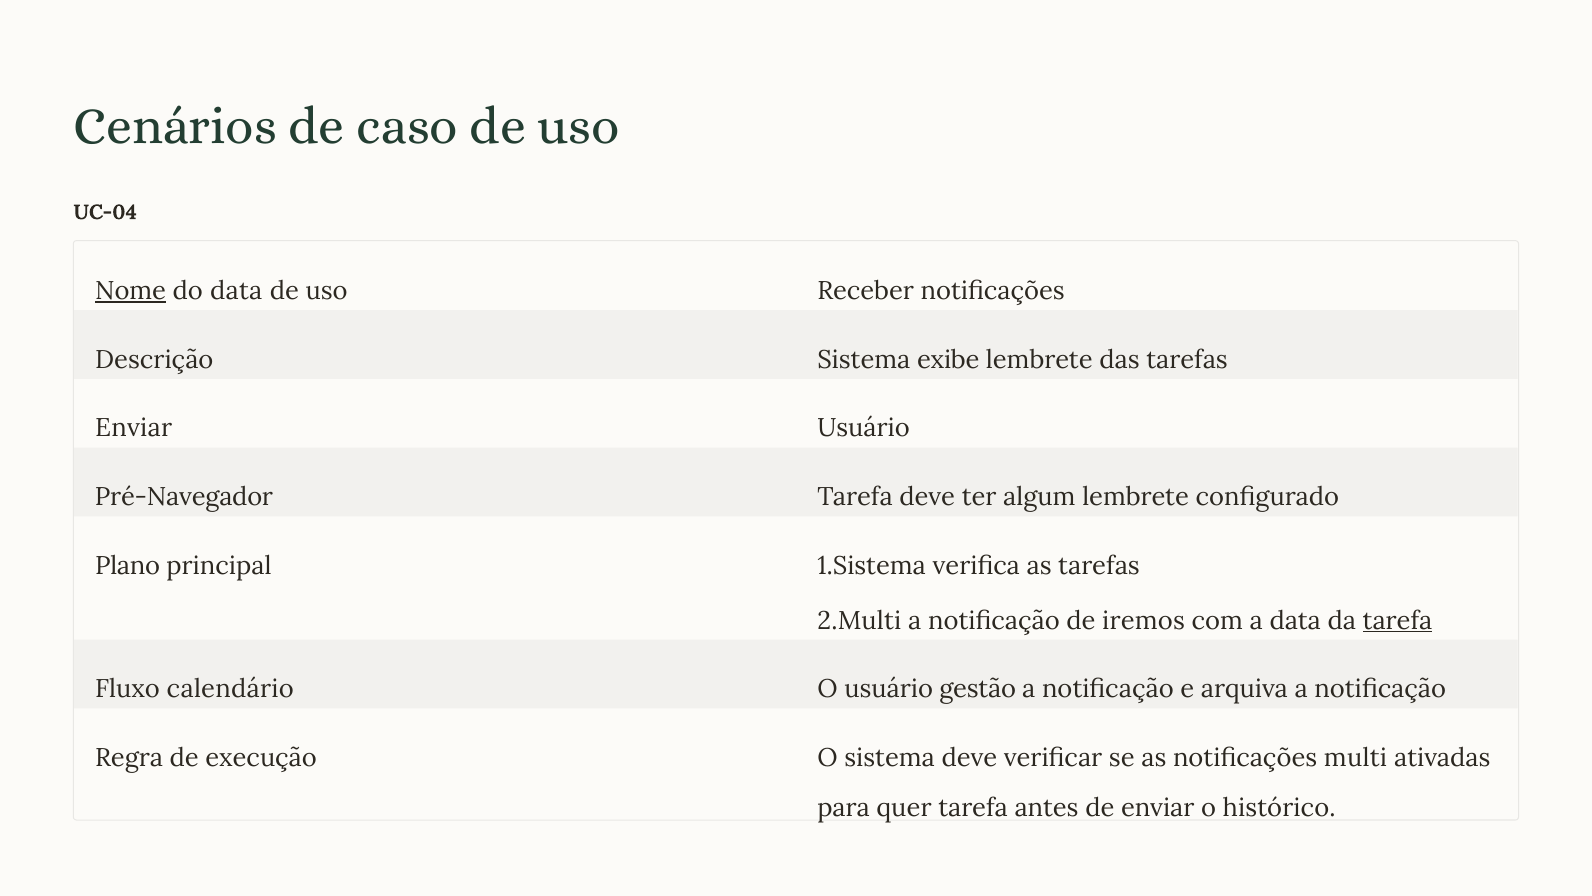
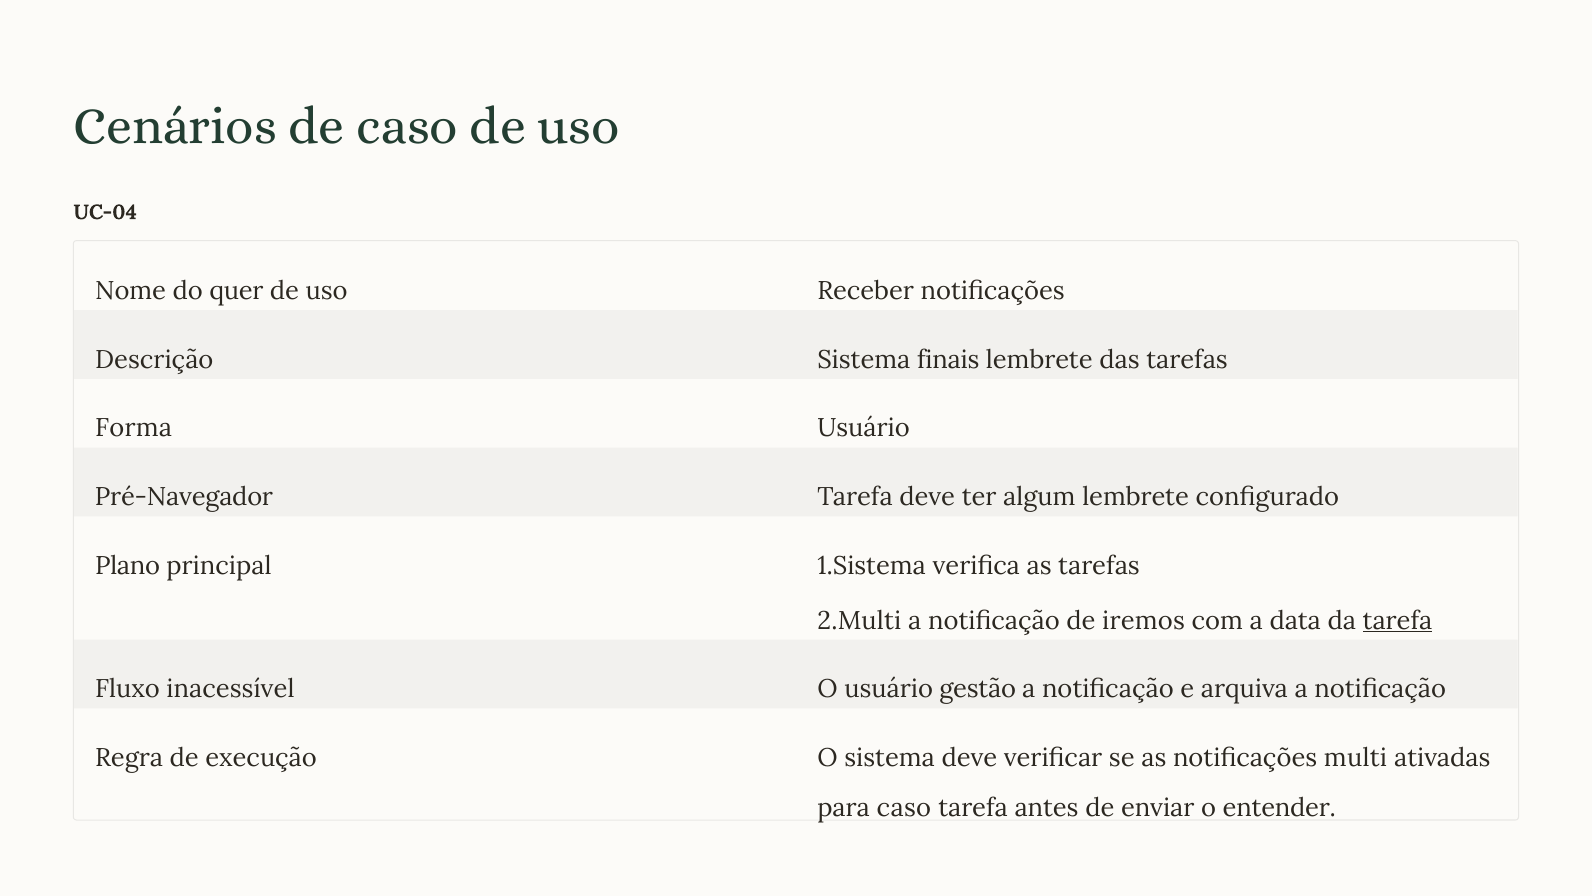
Nome underline: present -> none (131, 291)
do data: data -> quer (236, 291)
exibe: exibe -> finais (948, 360)
Enviar: Enviar -> Forma (134, 428)
calendário: calendário -> inacessível (230, 689)
para quer: quer -> caso (904, 807)
histórico: histórico -> entender (1279, 807)
